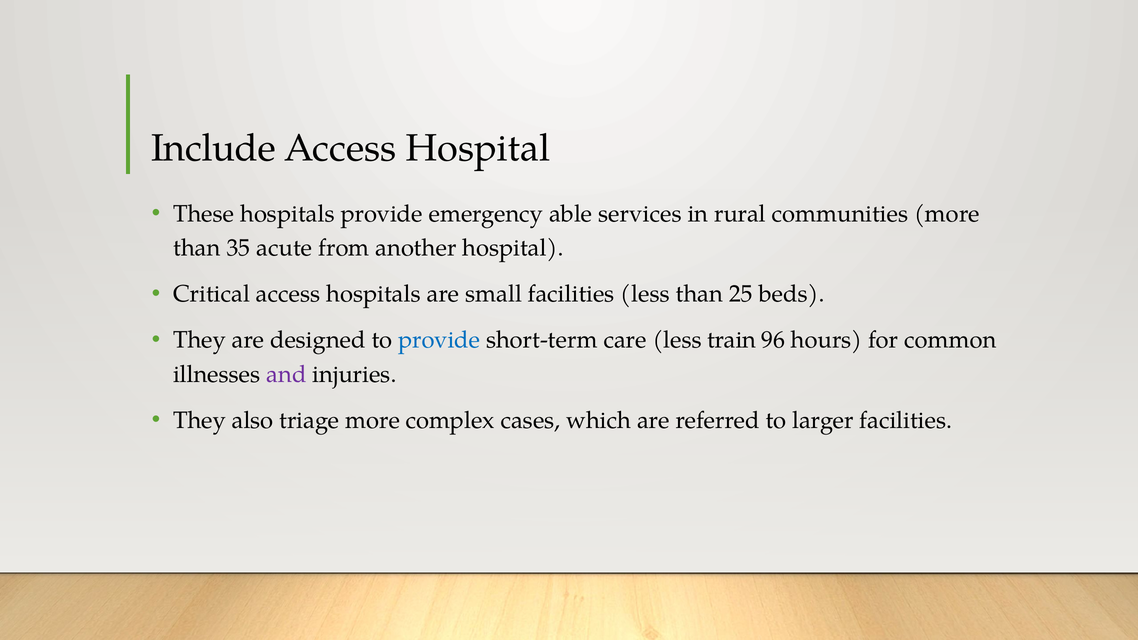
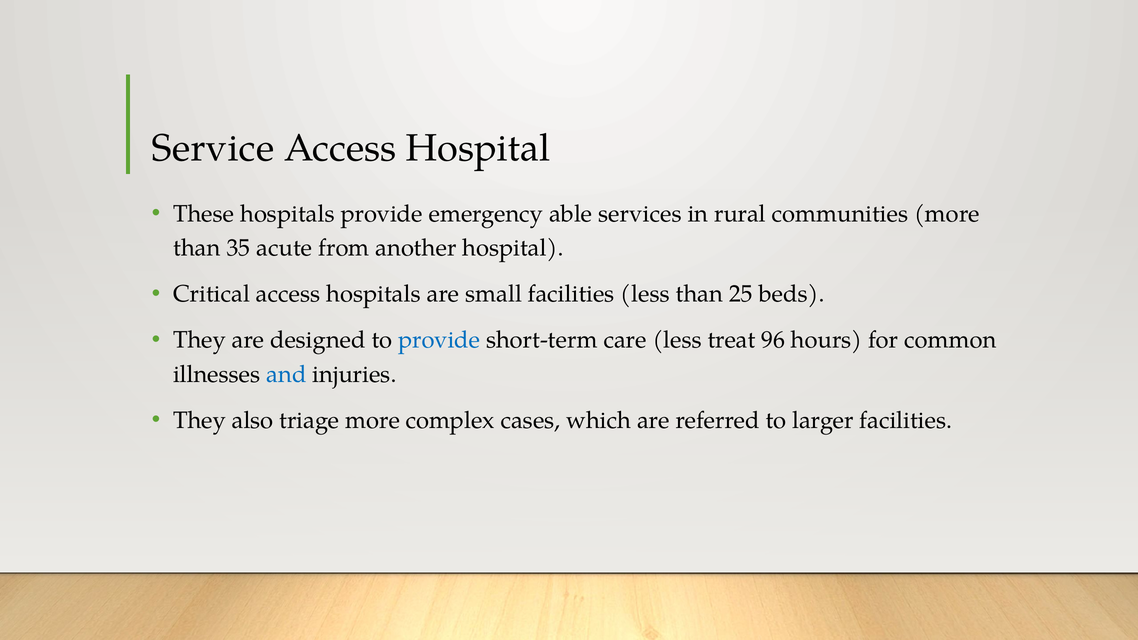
Include: Include -> Service (213, 148)
train: train -> treat (732, 340)
and colour: purple -> blue (286, 374)
